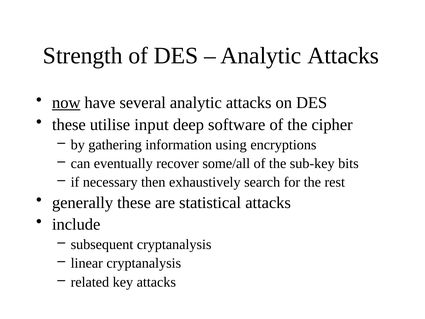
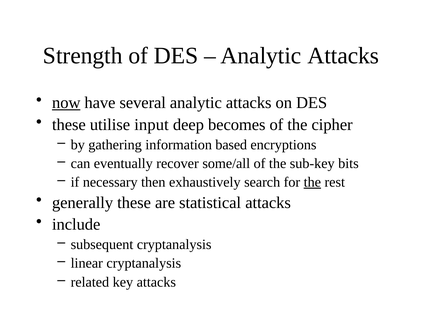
software: software -> becomes (237, 125)
using: using -> based (231, 145)
the underline: none -> present (312, 182)
